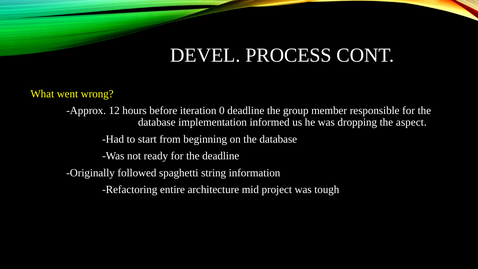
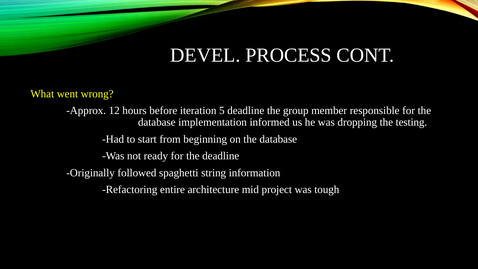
0: 0 -> 5 (222, 110)
aspect: aspect -> testing (411, 122)
